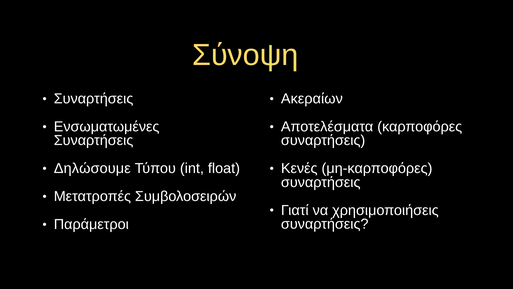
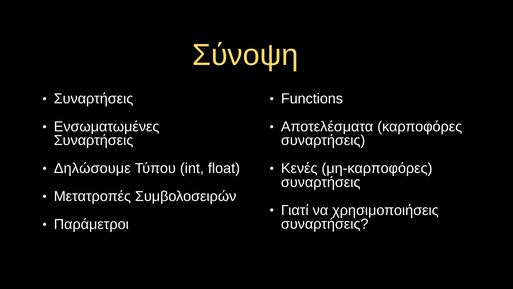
Ακεραίων: Ακεραίων -> Functions (312, 99)
